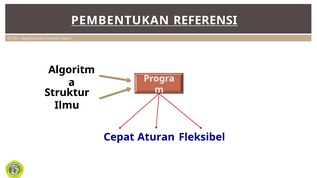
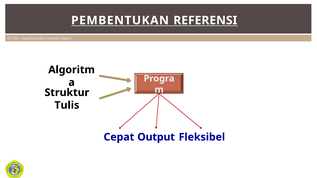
Ilmu: Ilmu -> Tulis (67, 105)
Aturan: Aturan -> Output (156, 137)
